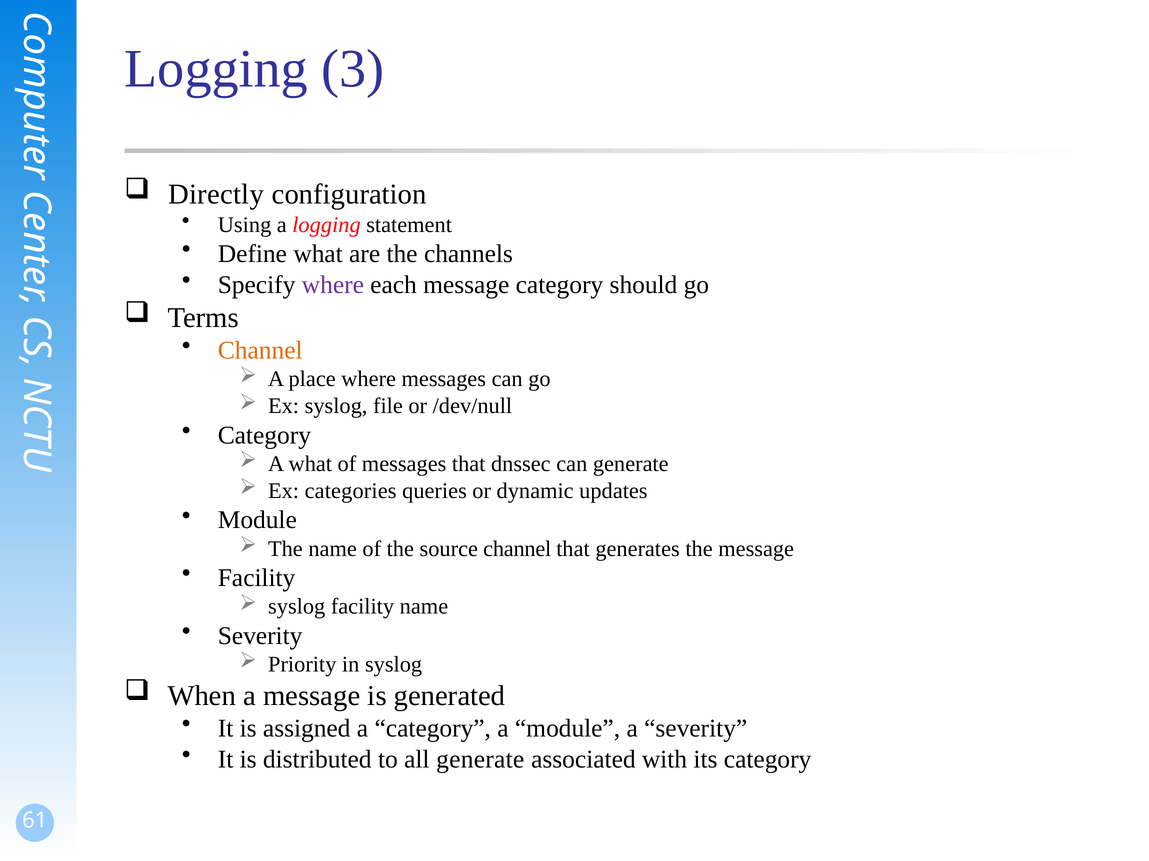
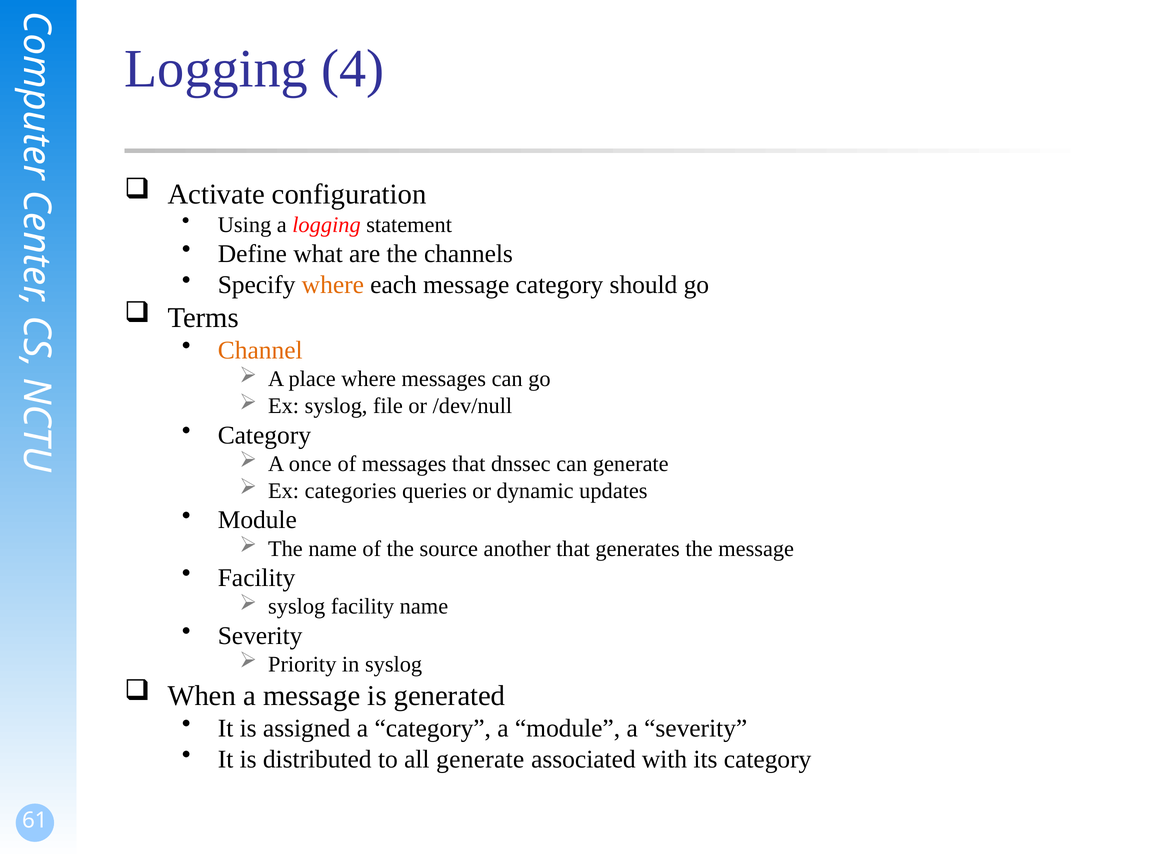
3: 3 -> 4 (353, 69)
Directly: Directly -> Activate (216, 195)
where colour: purple -> orange (333, 285)
A what: what -> once (310, 464)
source channel: channel -> another (517, 549)
